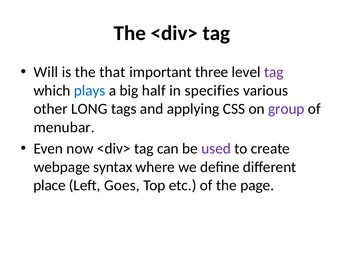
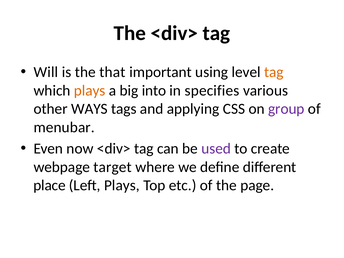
three: three -> using (212, 72)
tag colour: purple -> orange (274, 72)
plays colour: blue -> orange (90, 91)
half: half -> into (154, 91)
LONG: LONG -> WAYS (89, 109)
syntax: syntax -> target (113, 167)
Left Goes: Goes -> Plays (122, 185)
